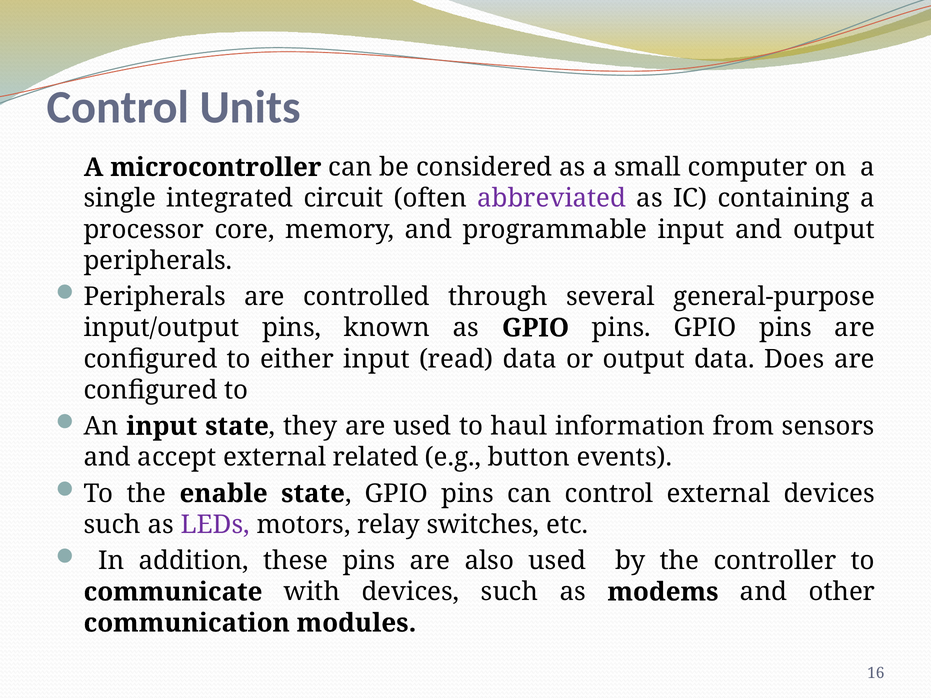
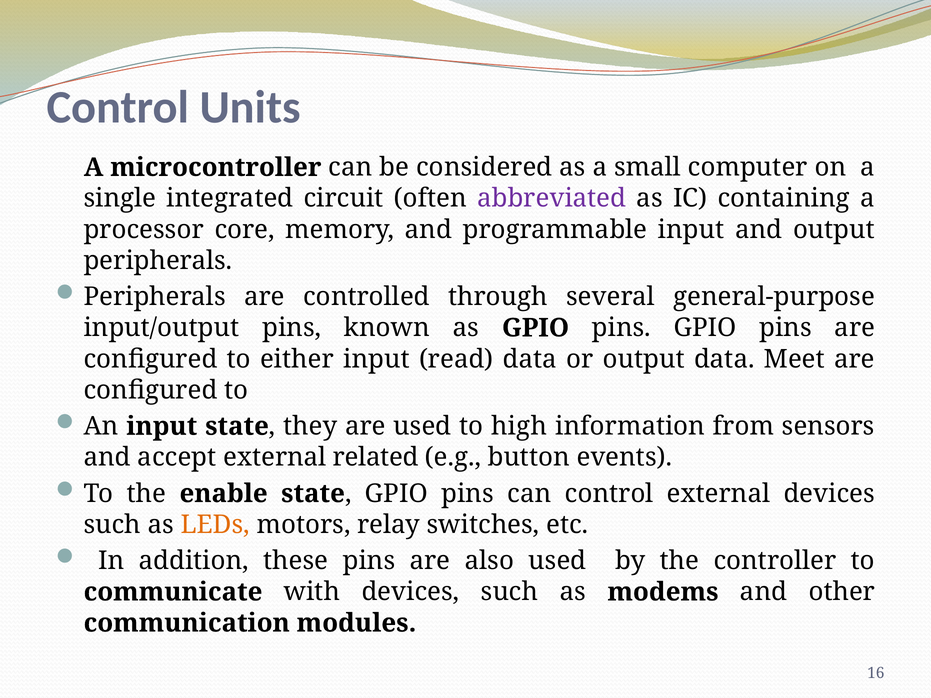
Does: Does -> Meet (794, 359)
haul: haul -> high (519, 426)
LEDs colour: purple -> orange (215, 525)
